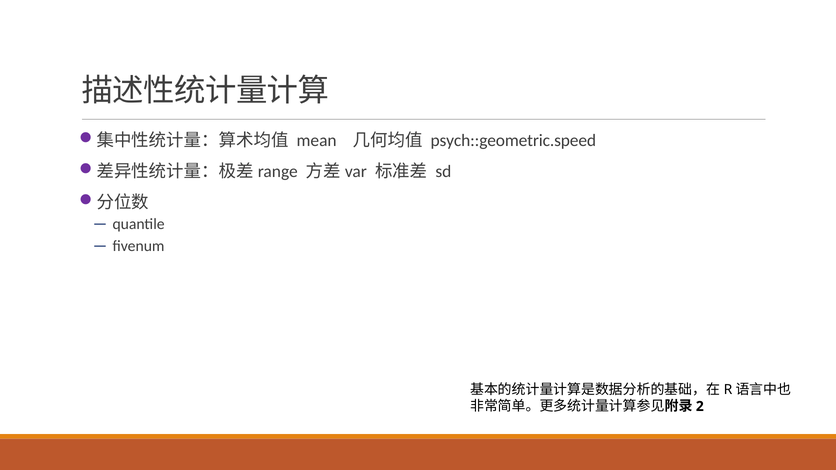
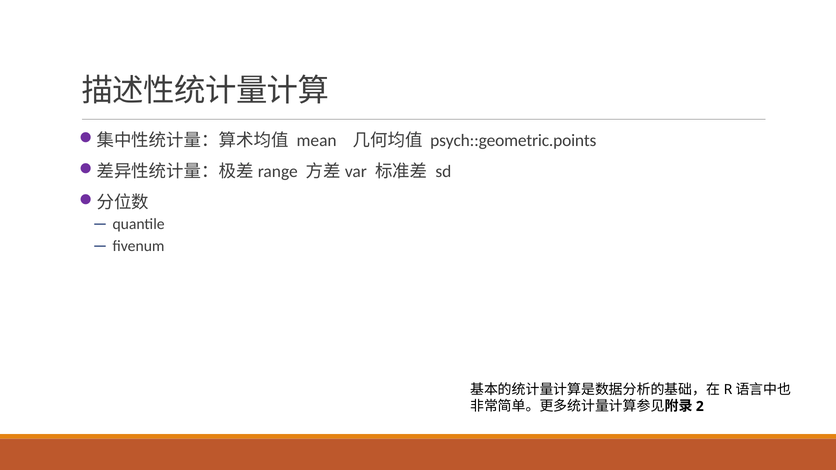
psych::geometric.speed: psych::geometric.speed -> psych::geometric.points (513, 141)
